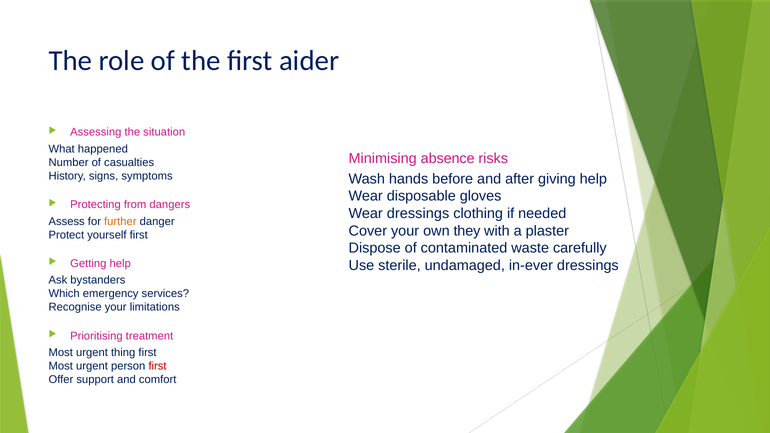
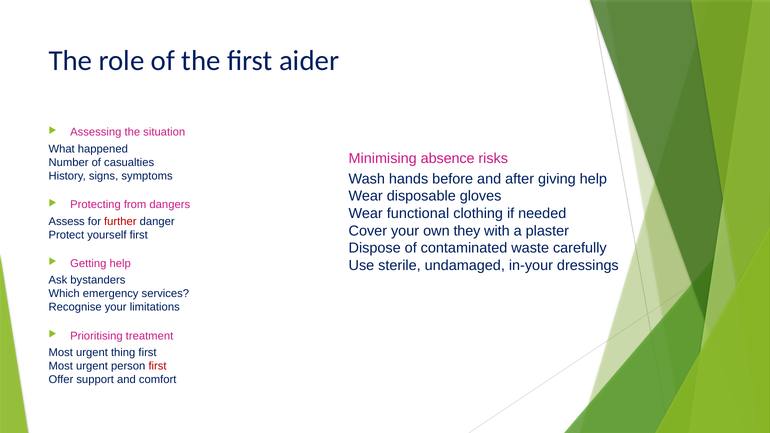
Wear dressings: dressings -> functional (418, 214)
further colour: orange -> red (120, 221)
in-ever: in-ever -> in-your (531, 266)
